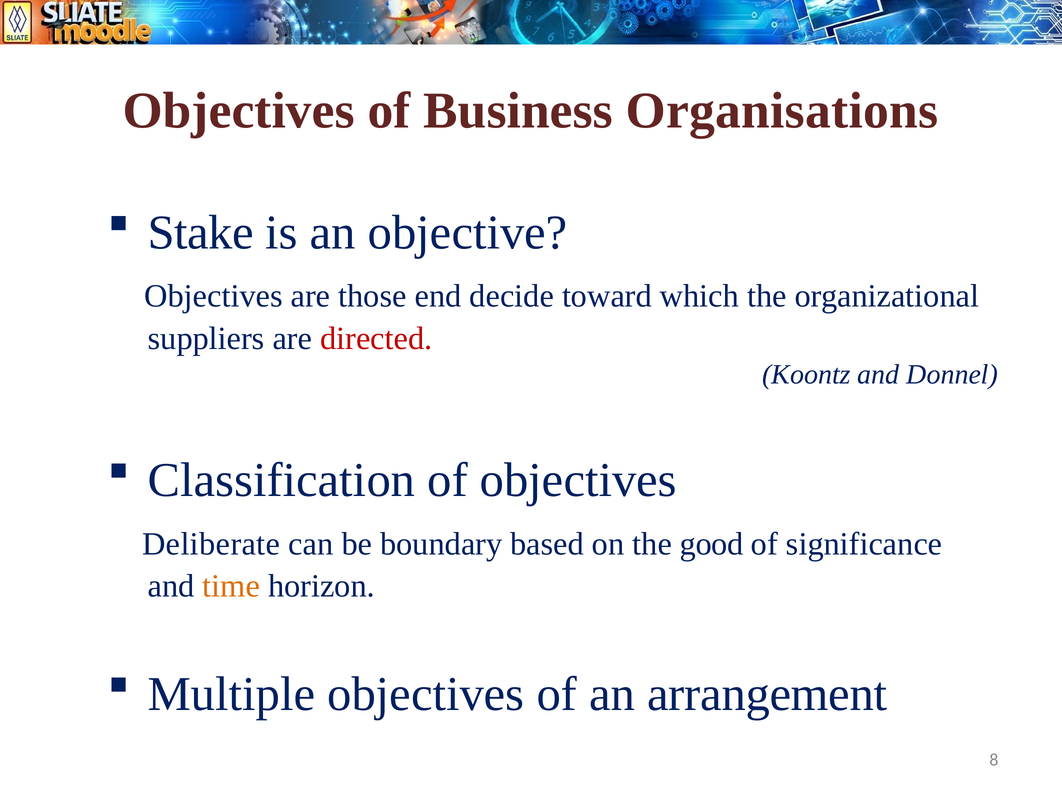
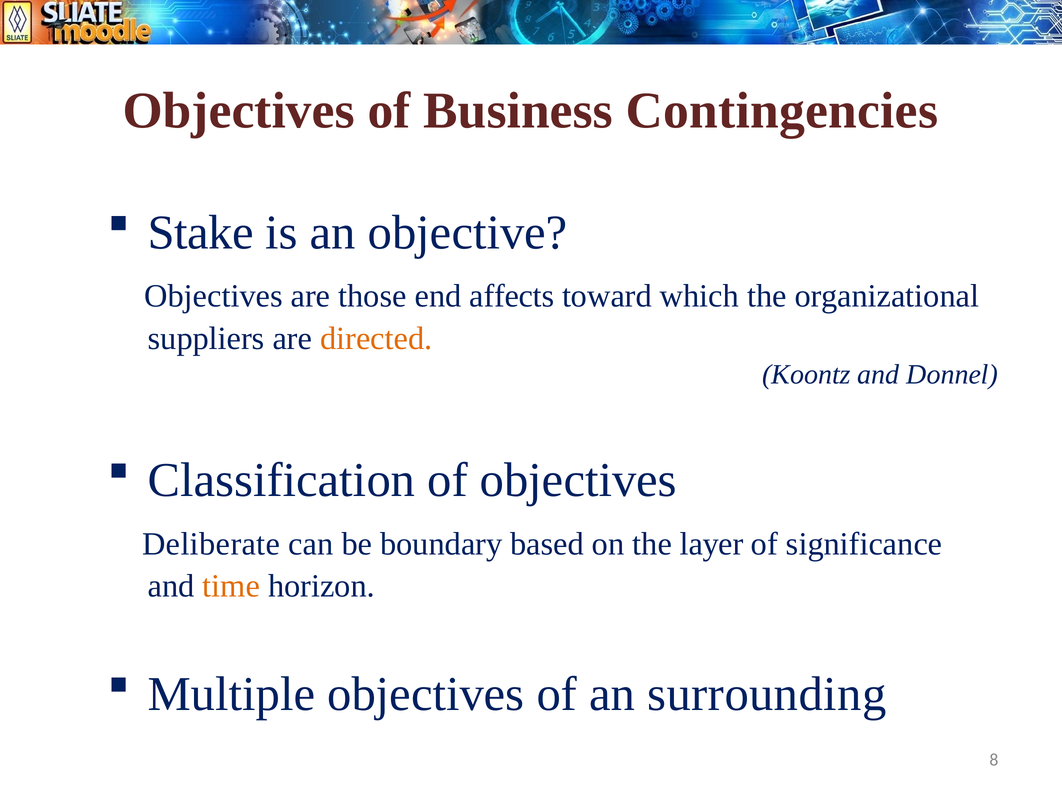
Organisations: Organisations -> Contingencies (782, 111)
decide: decide -> affects (512, 296)
directed colour: red -> orange (376, 339)
good: good -> layer (712, 544)
arrangement: arrangement -> surrounding (767, 695)
